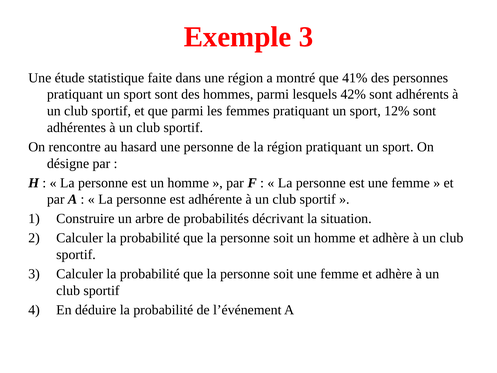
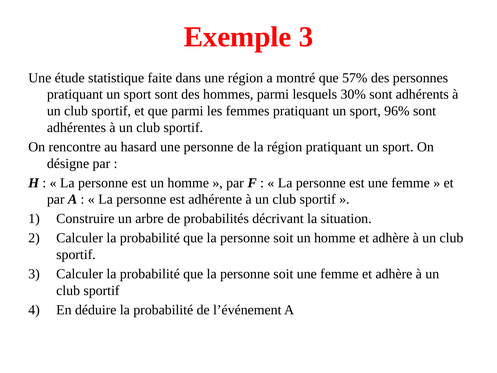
41%: 41% -> 57% (355, 78)
42%: 42% -> 30% (353, 94)
12%: 12% -> 96% (397, 111)
